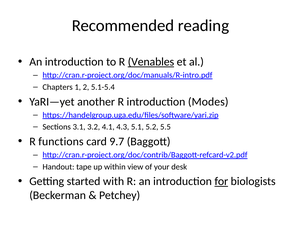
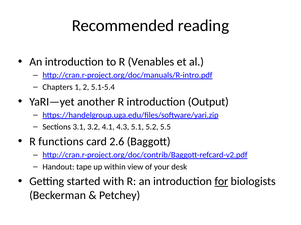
Venables underline: present -> none (151, 62)
Modes: Modes -> Output (208, 102)
9.7: 9.7 -> 2.6 (117, 142)
